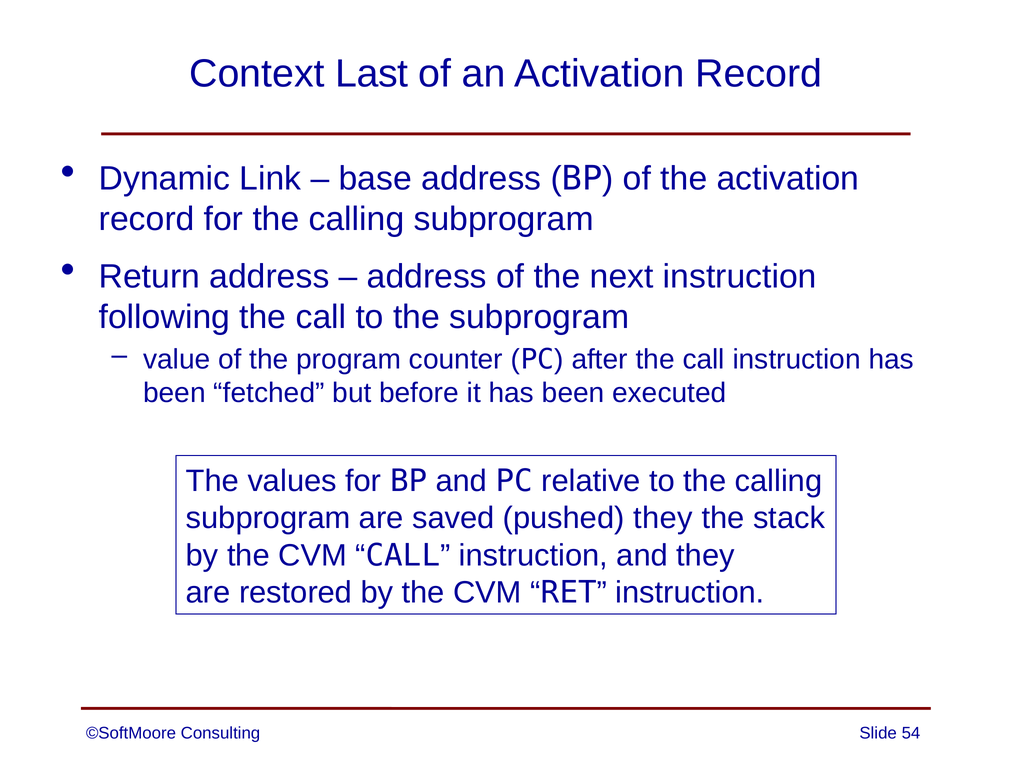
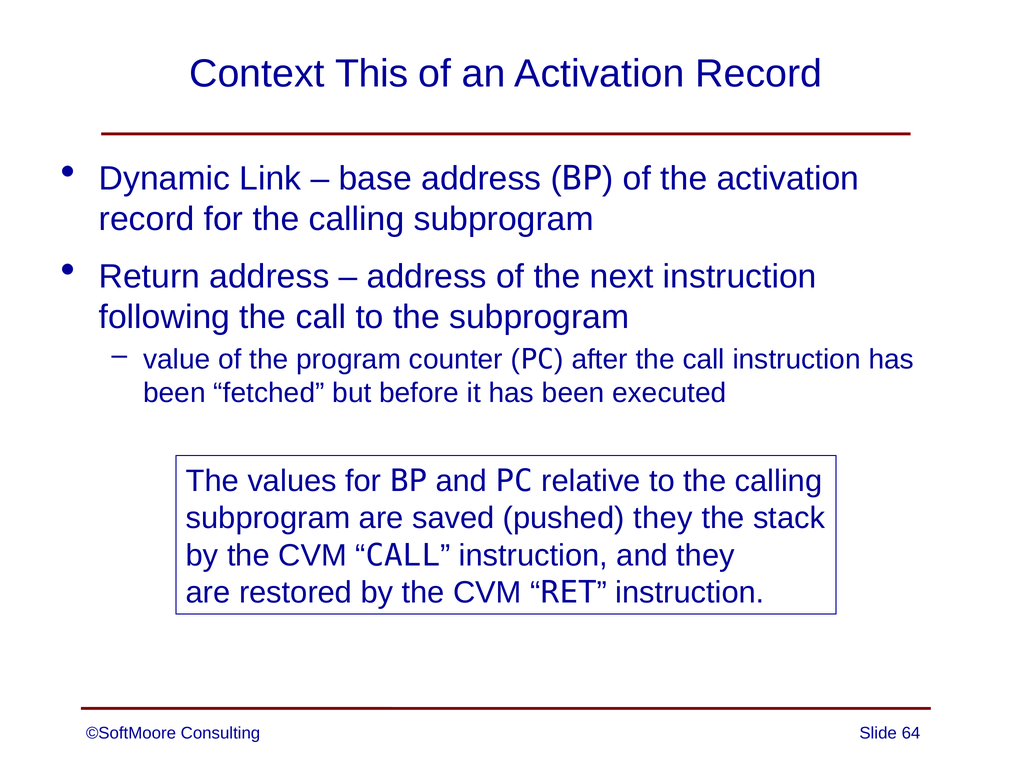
Last: Last -> This (372, 74)
54: 54 -> 64 (911, 733)
